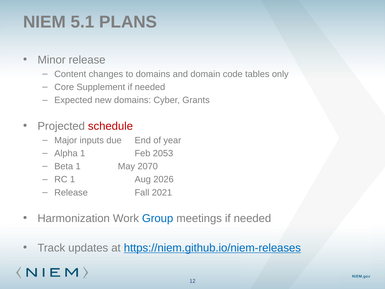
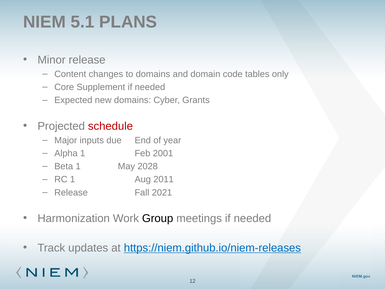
2053: 2053 -> 2001 (163, 153)
2070: 2070 -> 2028 (148, 166)
2026: 2026 -> 2011 (164, 179)
Group colour: blue -> black (158, 218)
